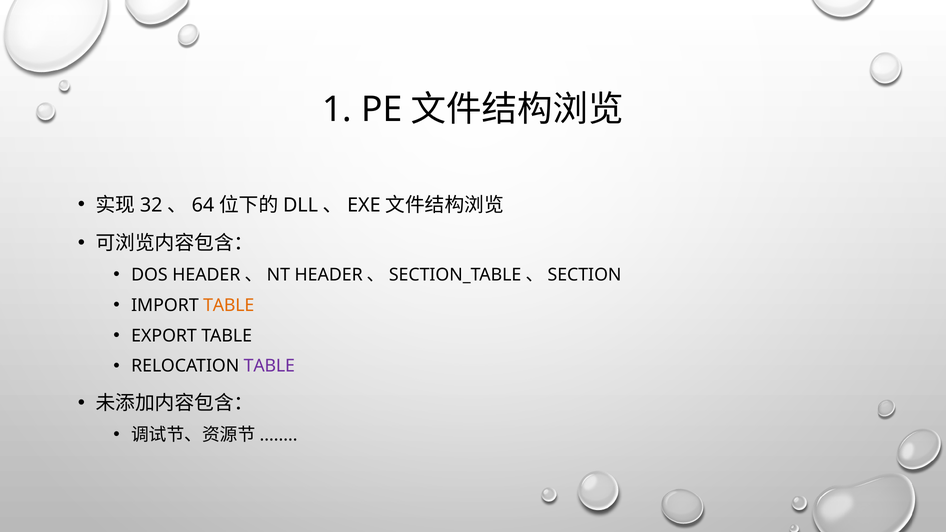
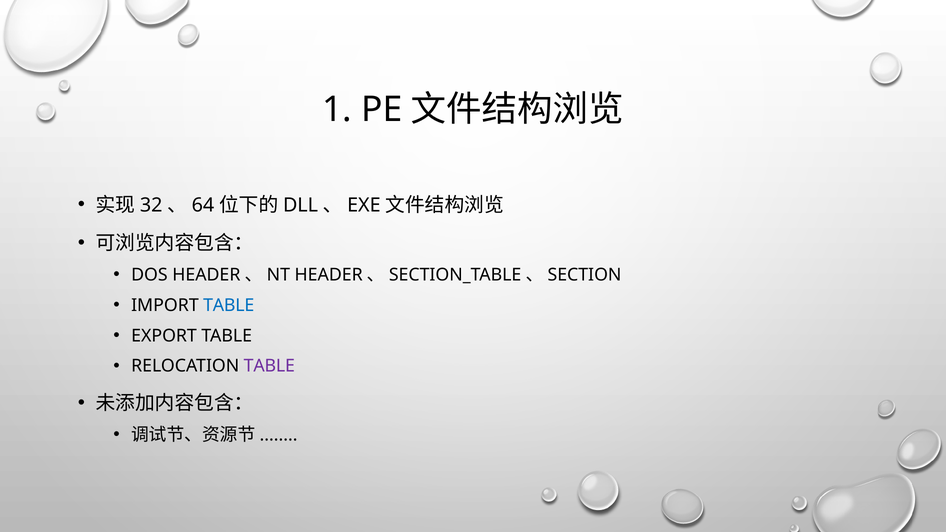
TABLE colour: orange -> blue (229, 305)
